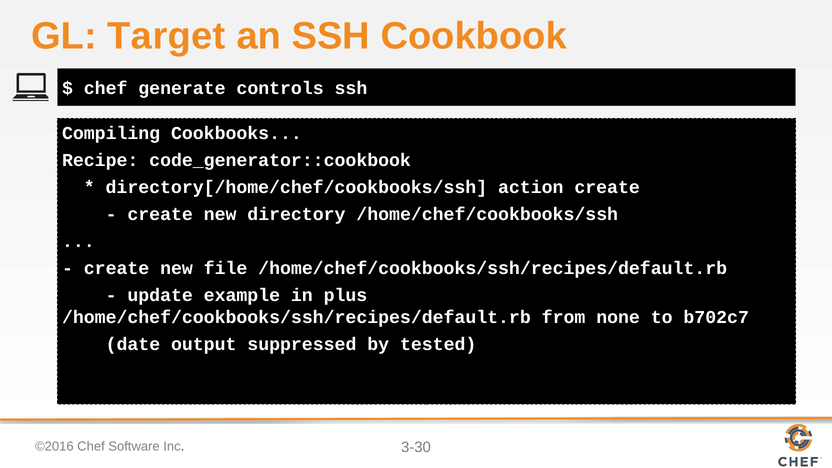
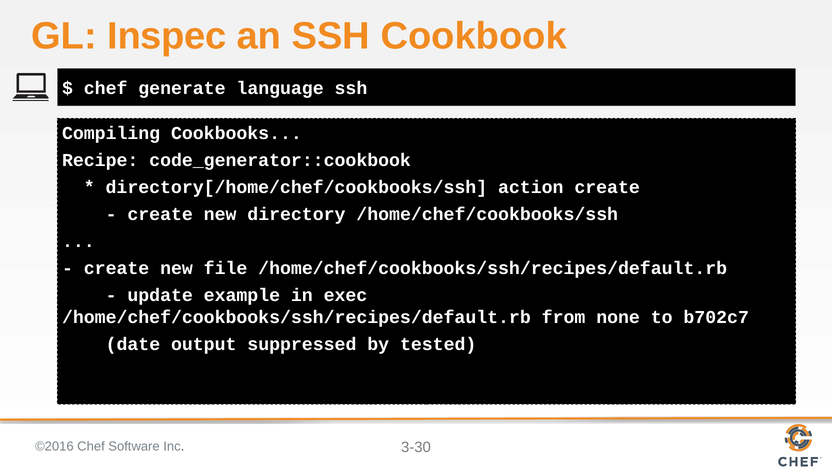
Target: Target -> Inspec (167, 36)
controls: controls -> language (280, 88)
plus: plus -> exec (345, 295)
